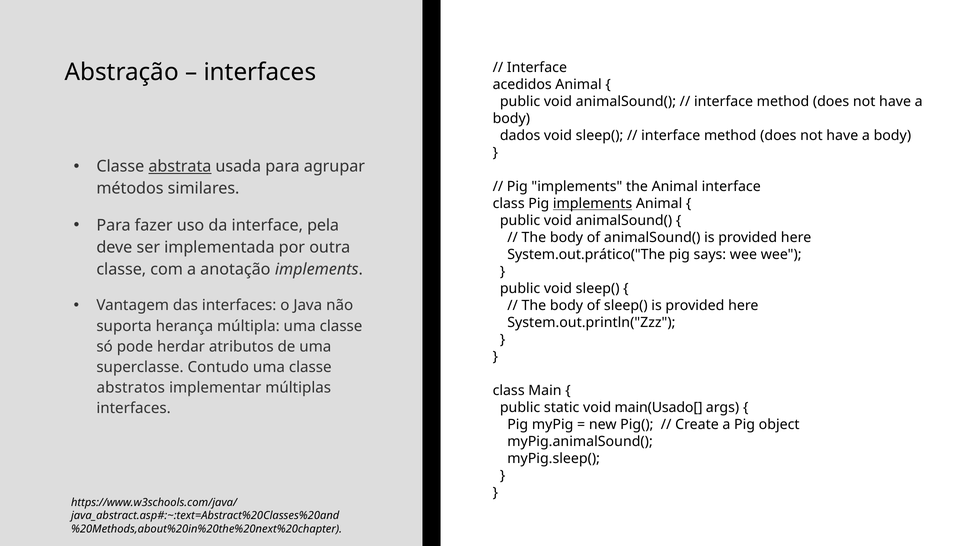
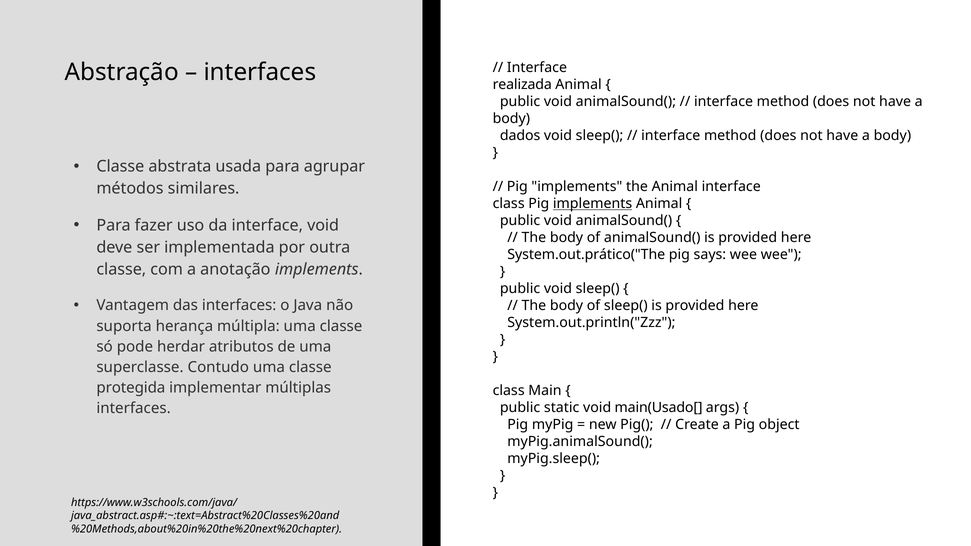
acedidos: acedidos -> realizada (522, 85)
abstrata underline: present -> none (180, 167)
interface pela: pela -> void (323, 226)
abstratos: abstratos -> protegida (131, 388)
